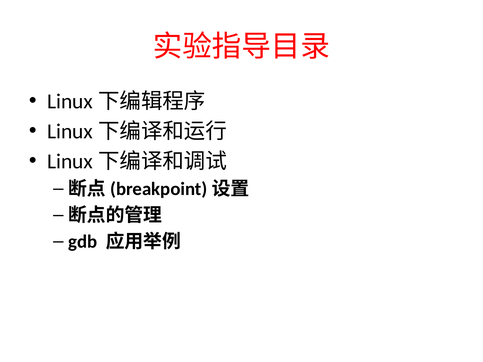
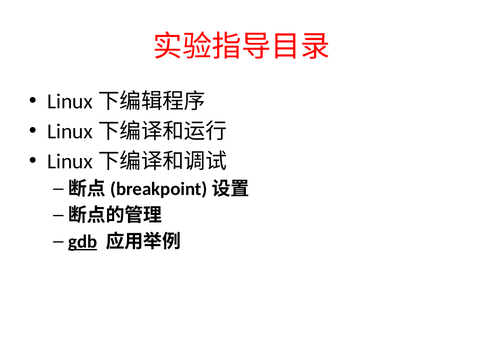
gdb underline: none -> present (83, 242)
